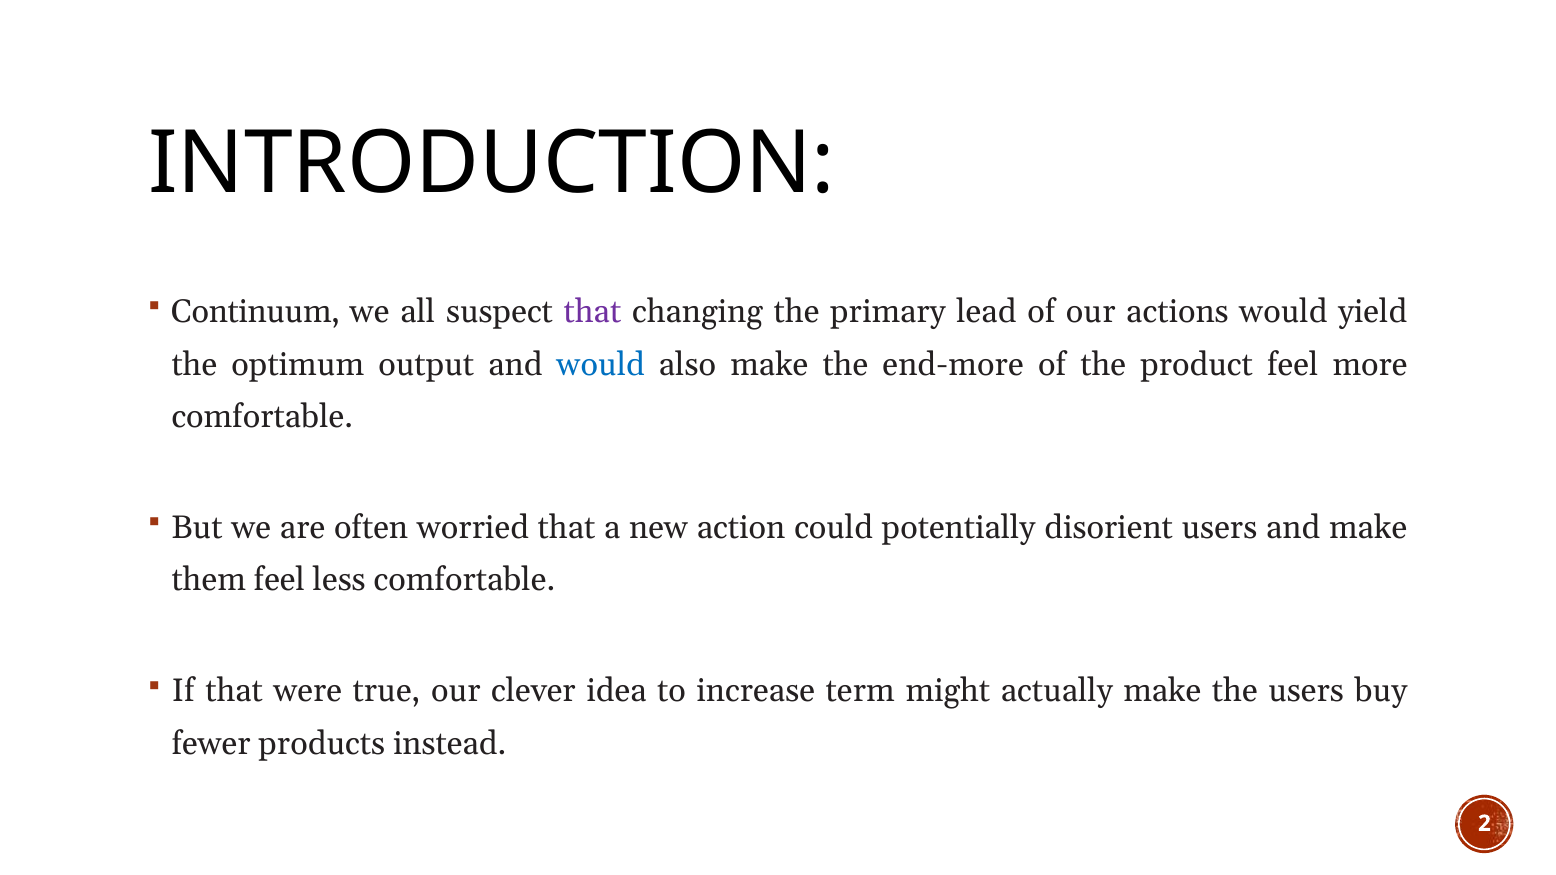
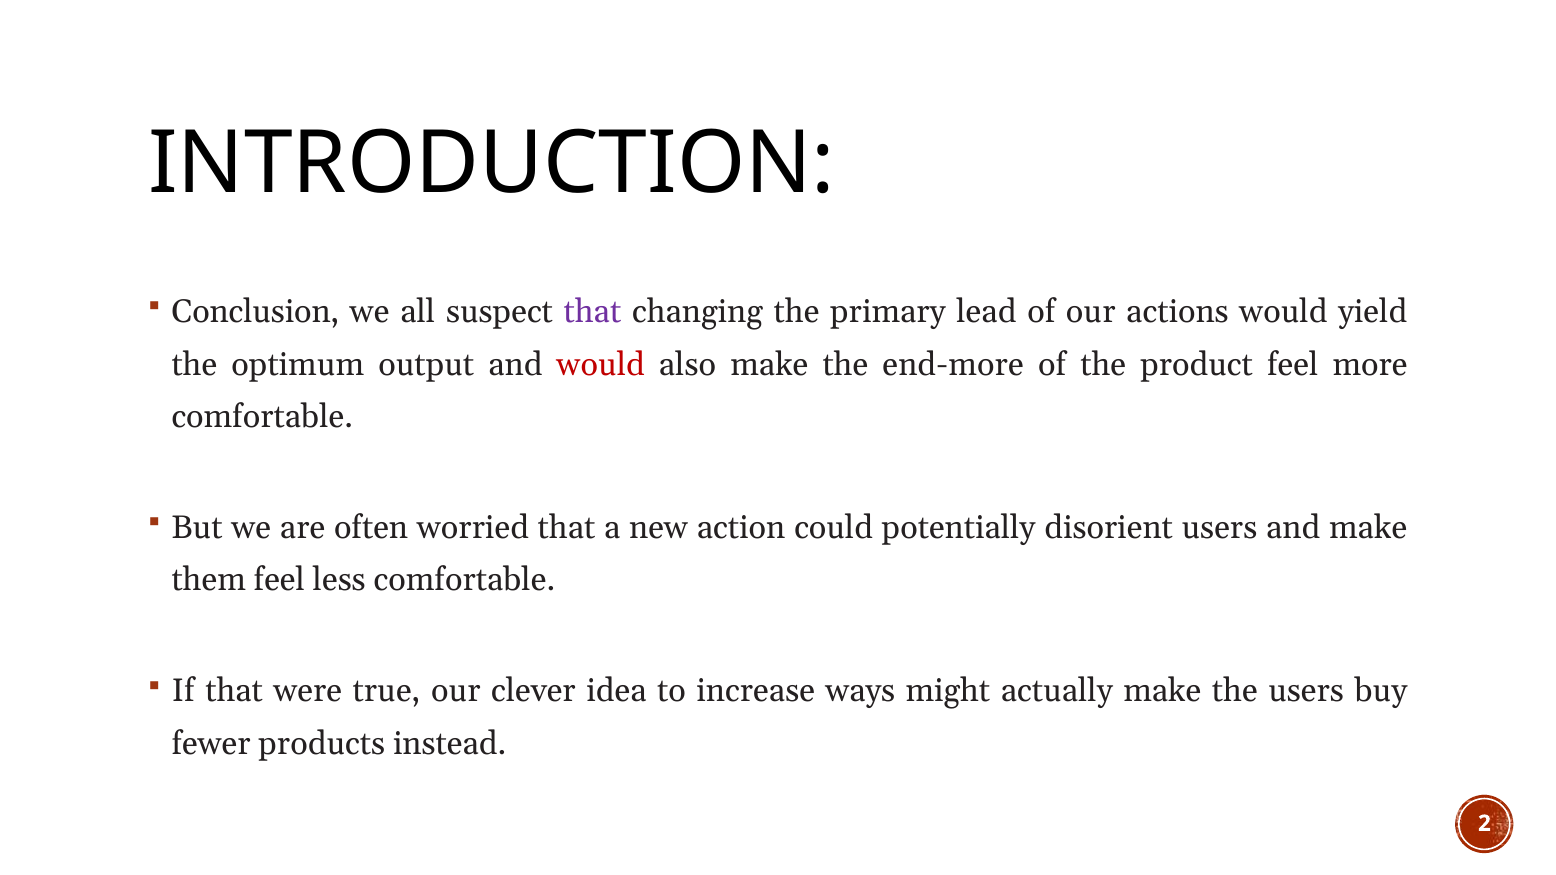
Continuum: Continuum -> Conclusion (255, 312)
would colour: blue -> red (601, 364)
term: term -> ways (860, 691)
